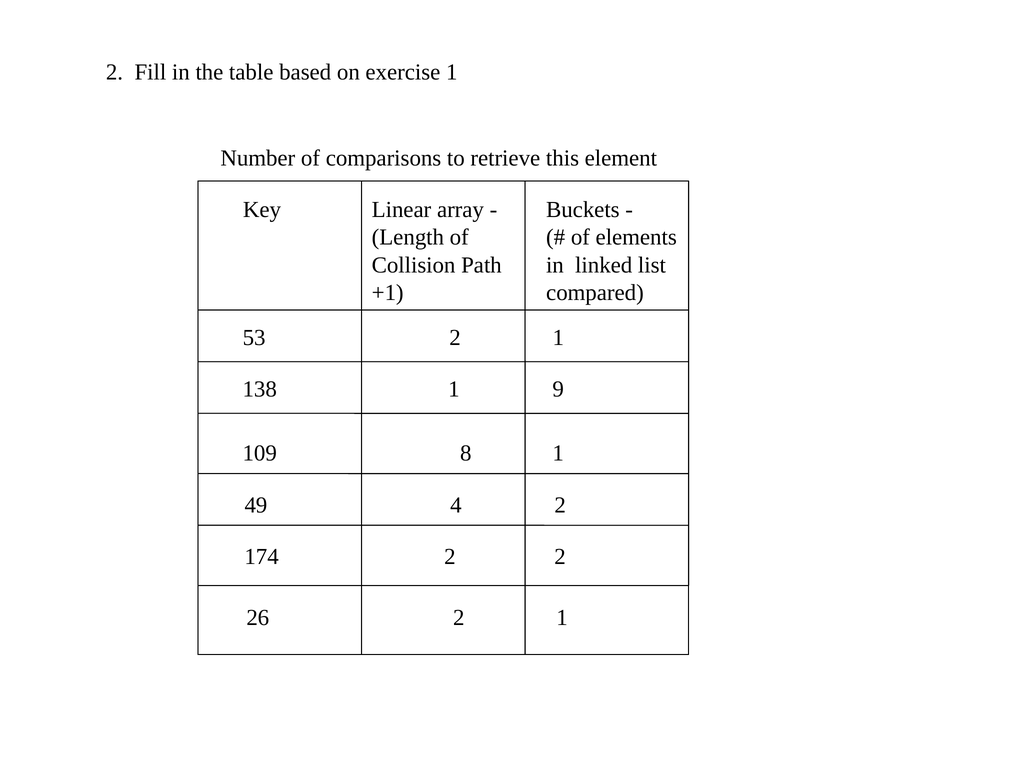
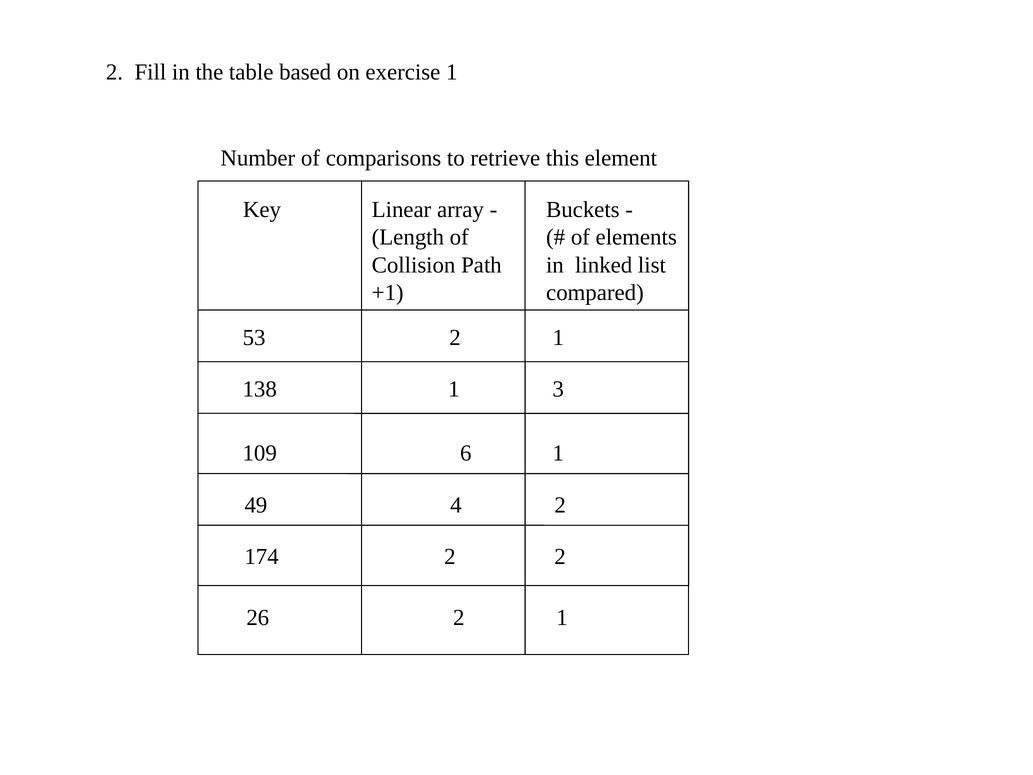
9: 9 -> 3 (558, 389)
8: 8 -> 6 (466, 453)
